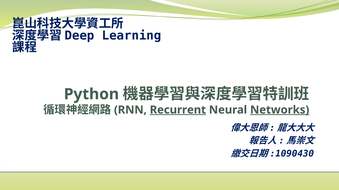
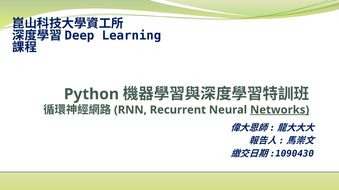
Recurrent underline: present -> none (178, 110)
